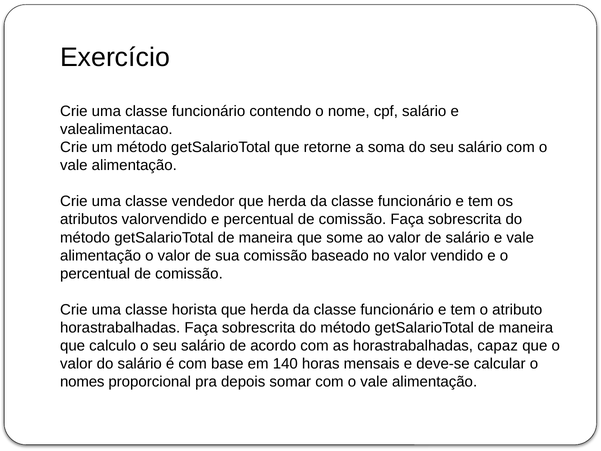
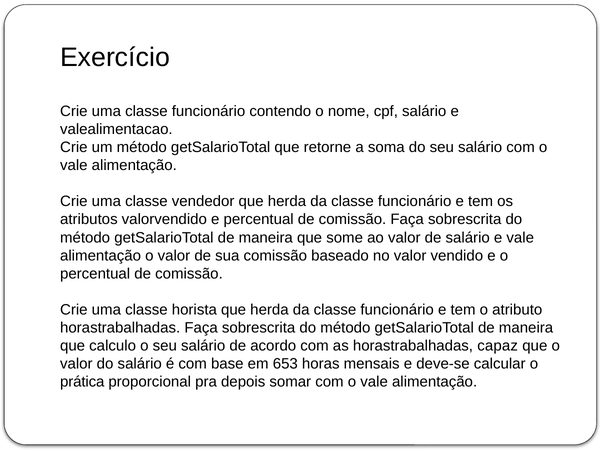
140: 140 -> 653 (285, 364)
nomes: nomes -> prática (82, 382)
